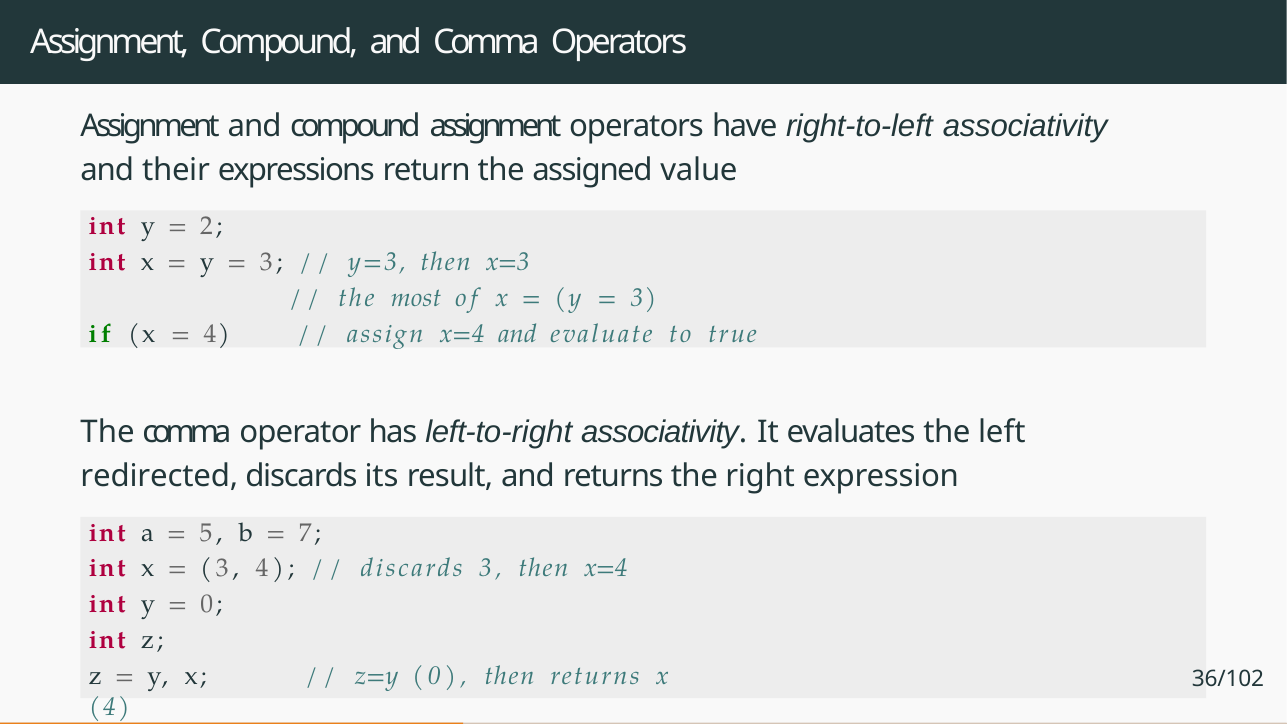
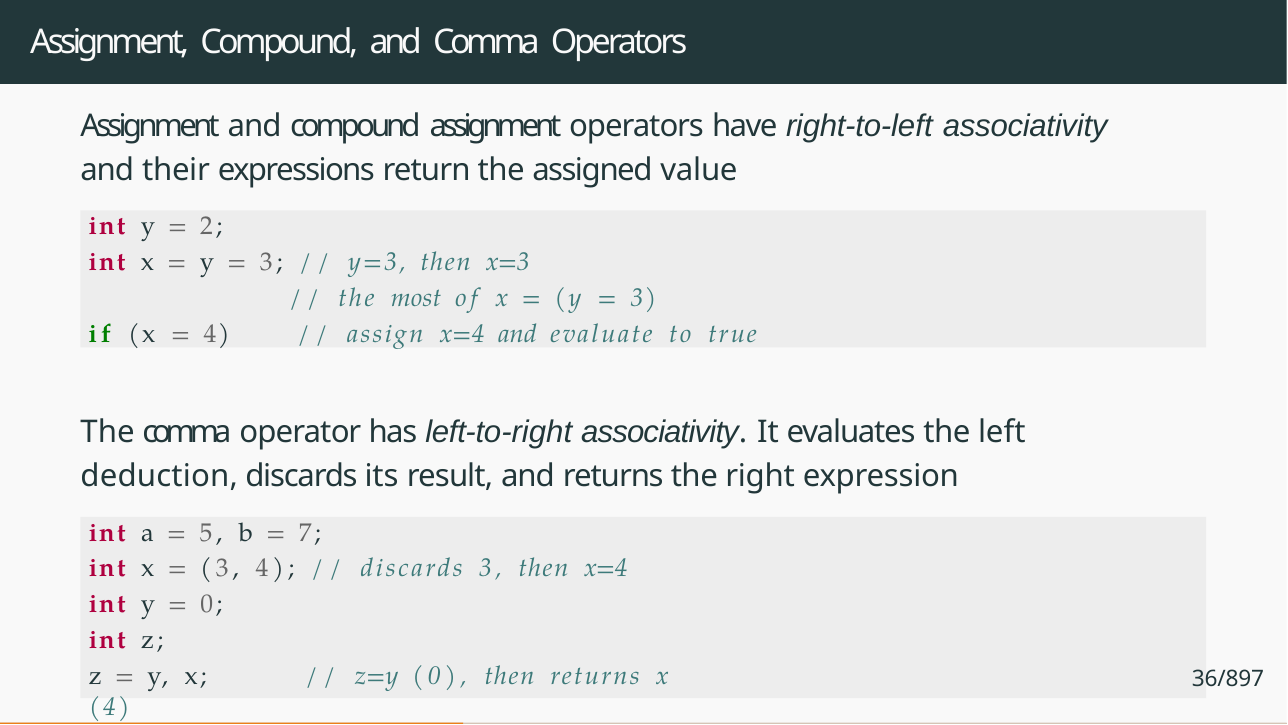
redirected: redirected -> deduction (159, 476)
36/102: 36/102 -> 36/897 (1228, 679)
